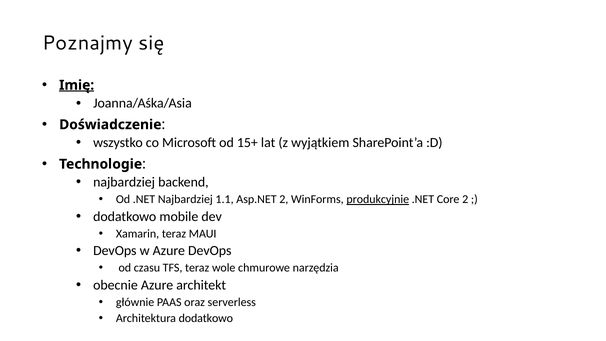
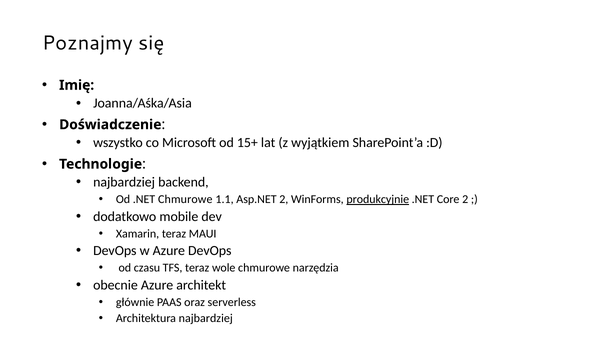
Imię underline: present -> none (77, 85)
.NET Najbardziej: Najbardziej -> Chmurowe (185, 199)
Architektura dodatkowo: dodatkowo -> najbardziej (206, 318)
